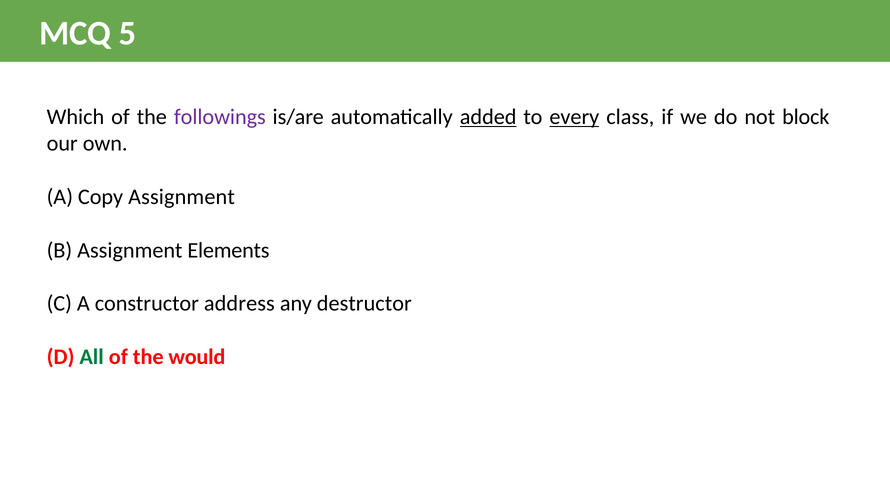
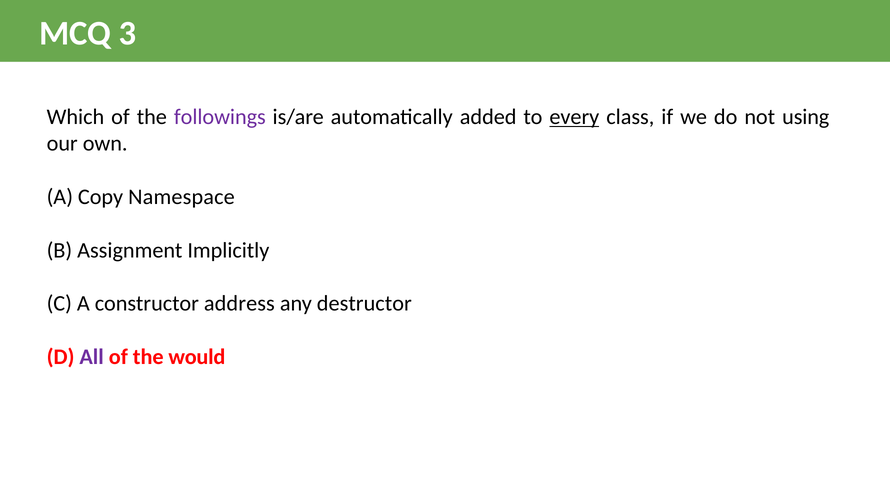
5: 5 -> 3 (128, 33)
added underline: present -> none (488, 117)
block: block -> using (806, 117)
Copy Assignment: Assignment -> Namespace (181, 197)
Elements: Elements -> Implicitly (228, 251)
All colour: green -> purple (92, 357)
